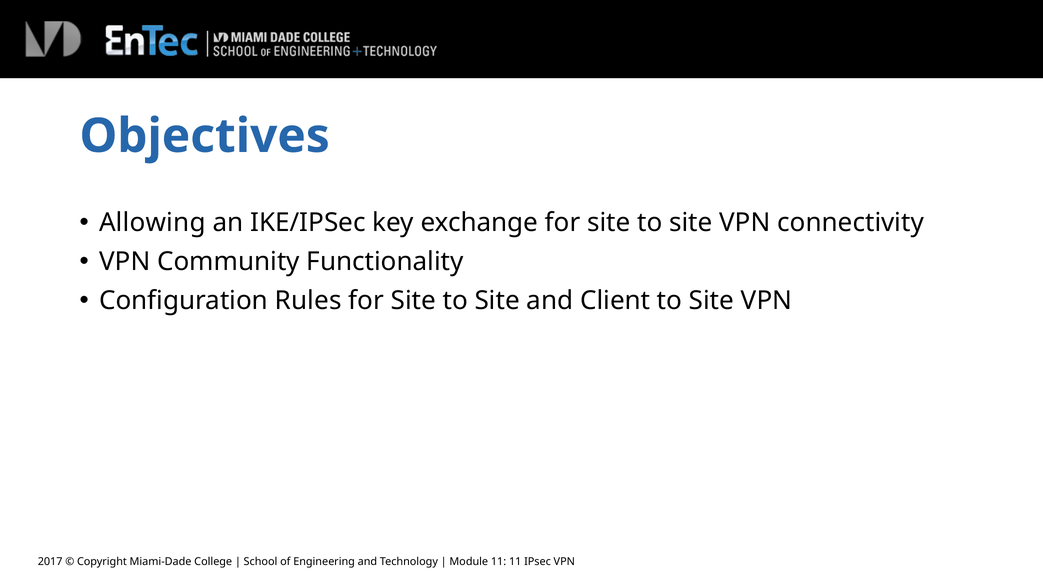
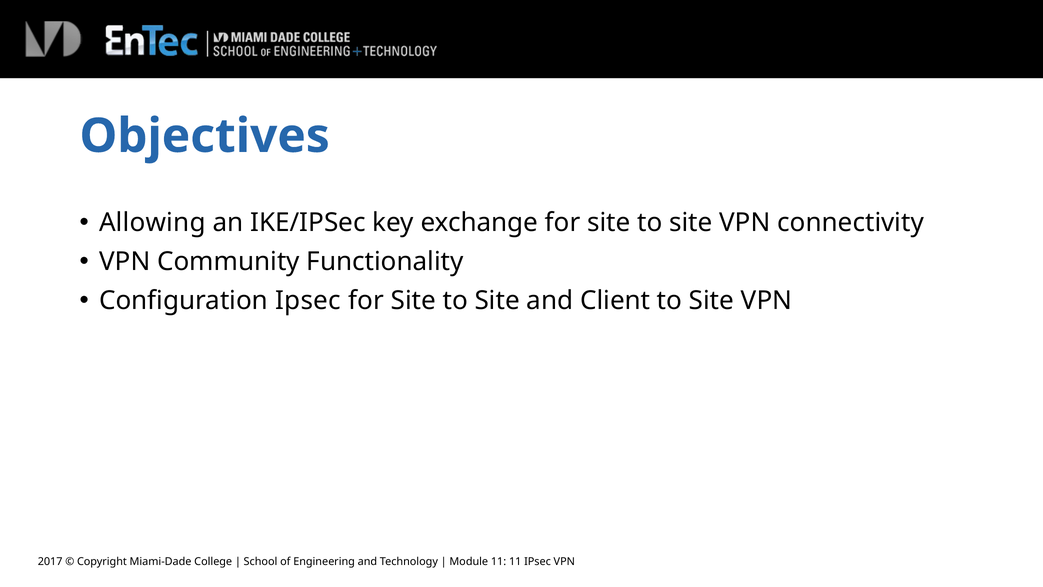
Configuration Rules: Rules -> Ipsec (308, 301)
